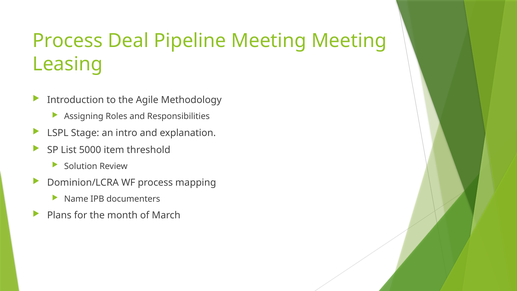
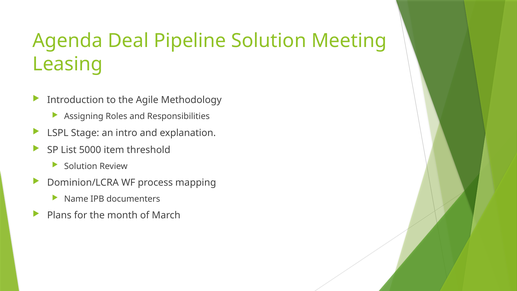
Process: Process -> Agenda (68, 41)
Pipeline Meeting: Meeting -> Solution (269, 41)
